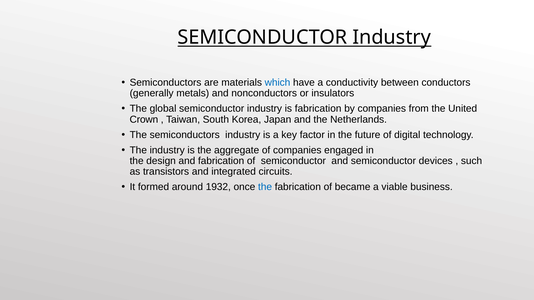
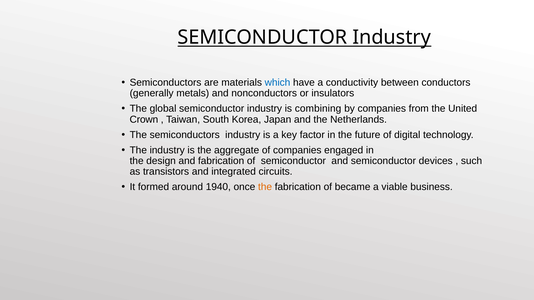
is fabrication: fabrication -> combining (318, 109)
1932: 1932 -> 1940 (218, 187)
the colour: blue -> orange (265, 187)
